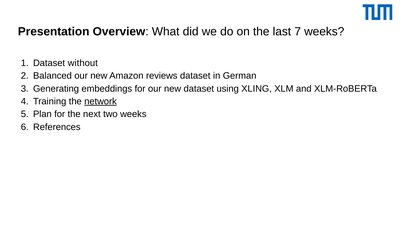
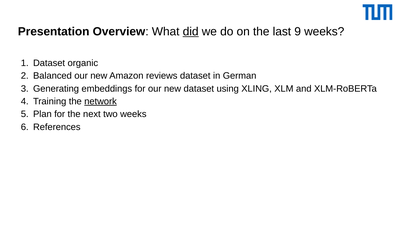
did underline: none -> present (191, 32)
7: 7 -> 9 (298, 32)
without: without -> organic (83, 63)
